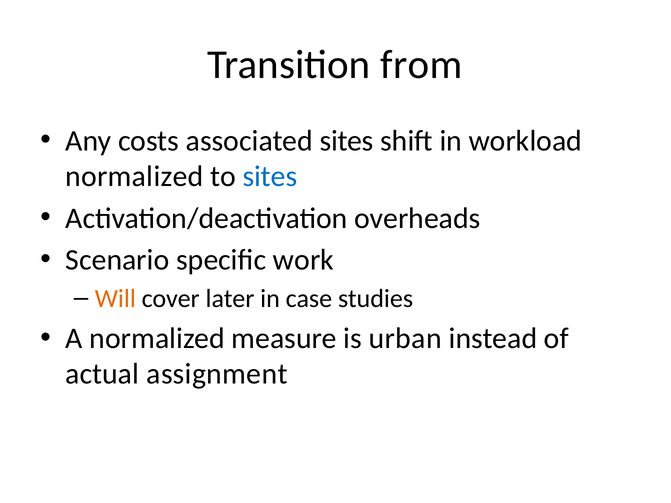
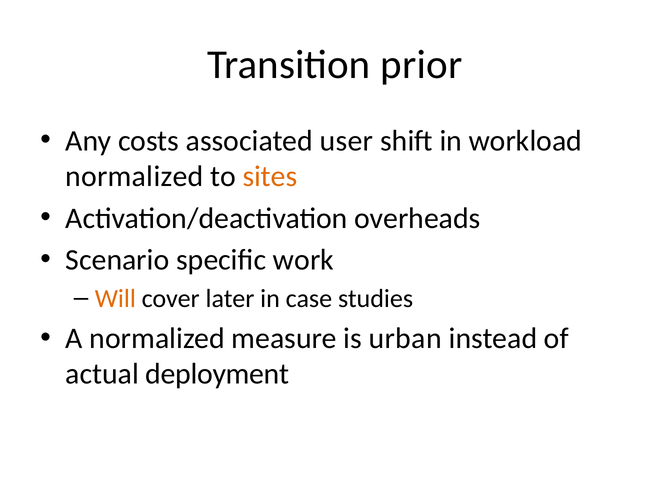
from: from -> prior (421, 65)
associated sites: sites -> user (346, 141)
sites colour: blue -> orange (270, 177)
assignment: assignment -> deployment (217, 374)
